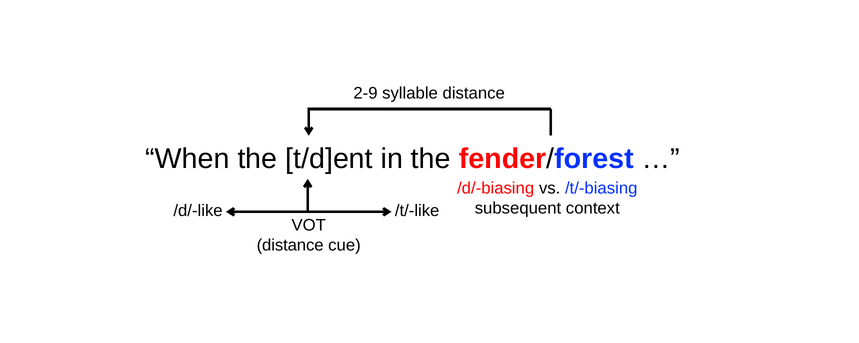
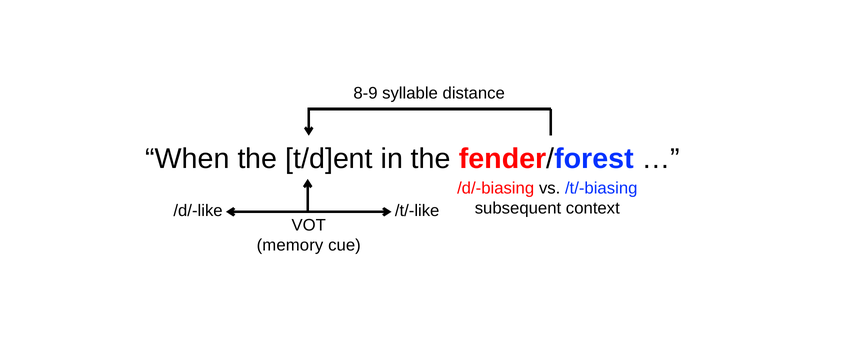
2-9: 2-9 -> 8-9 (365, 94)
distance: distance -> memory (290, 246)
